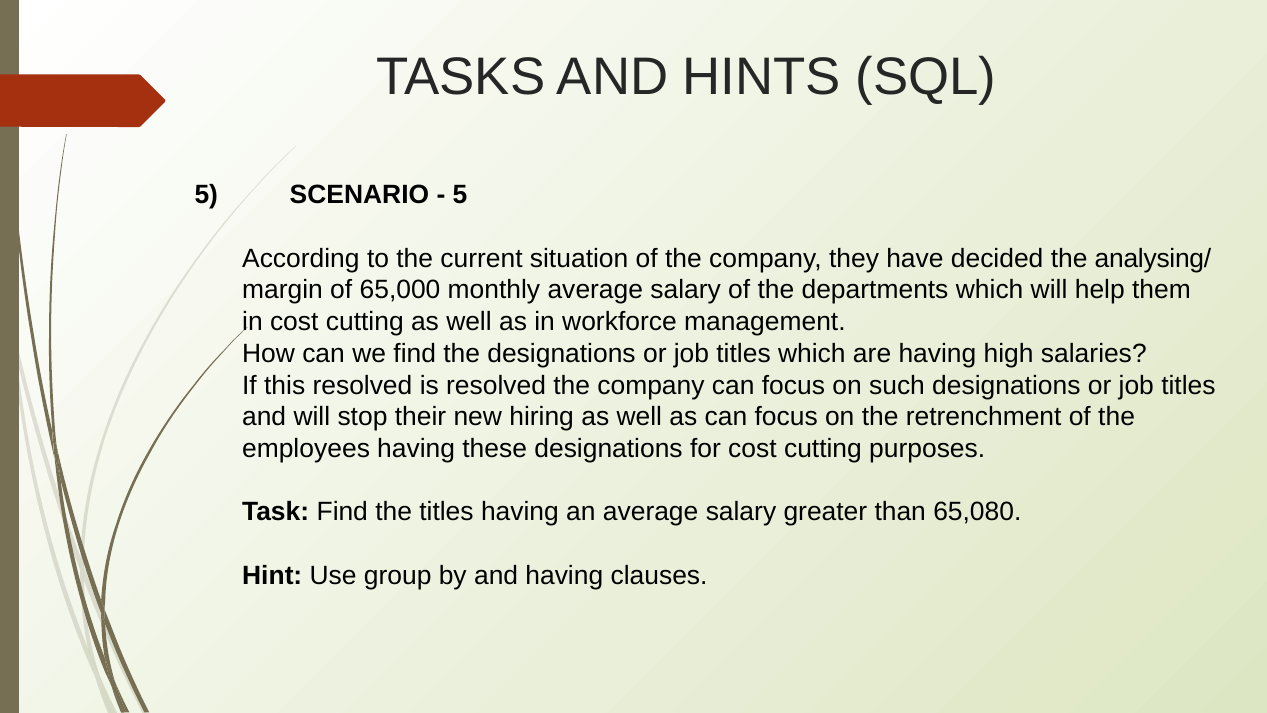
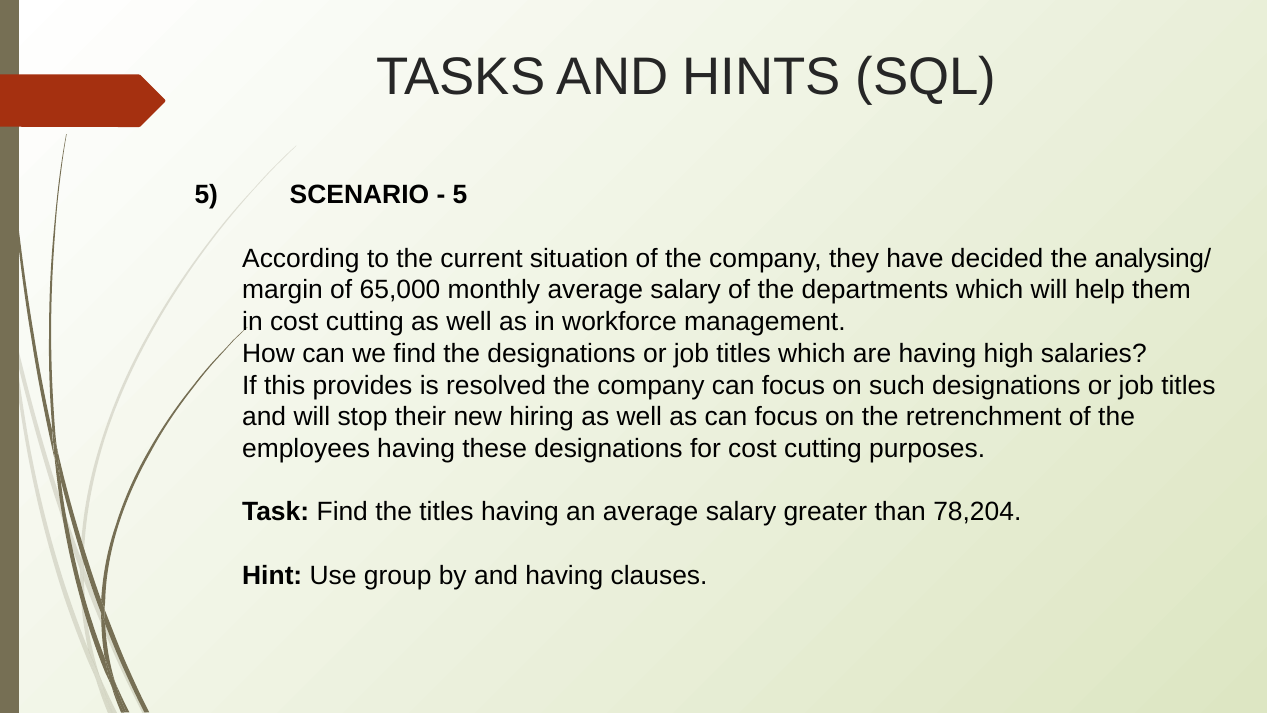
this resolved: resolved -> provides (362, 385)
65,080: 65,080 -> 78,204 (977, 512)
